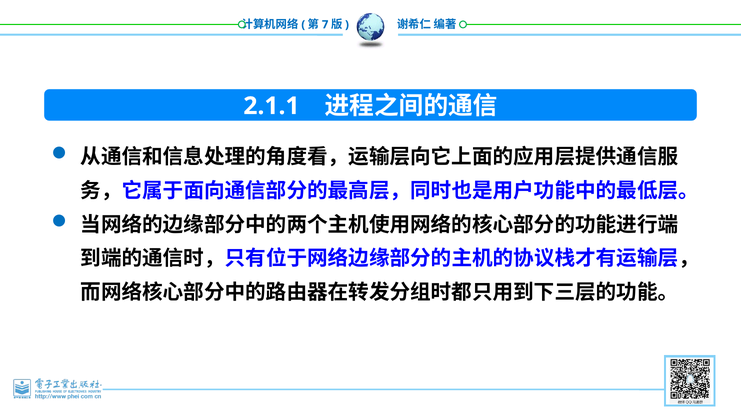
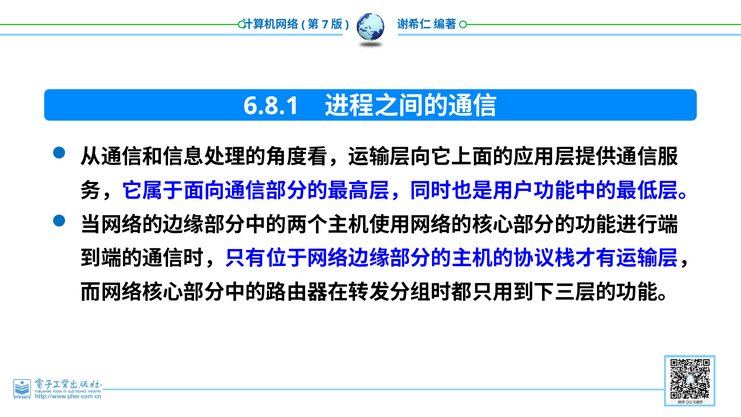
2.1.1: 2.1.1 -> 6.8.1 (271, 106)
